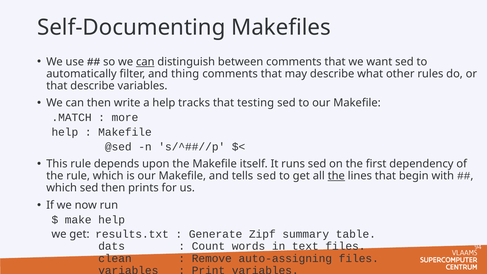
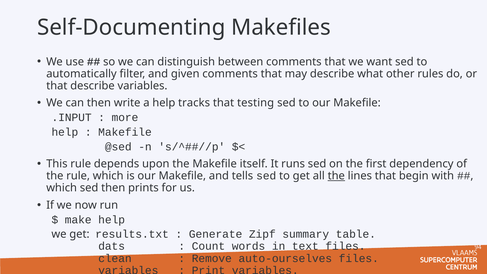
can underline: present -> none (145, 62)
thing: thing -> given (185, 74)
.MATCH: .MATCH -> .INPUT (72, 118)
auto-assigning: auto-assigning -> auto-ourselves (285, 258)
